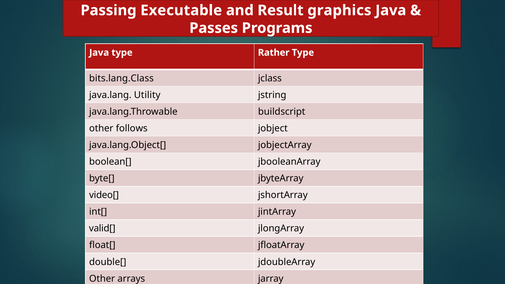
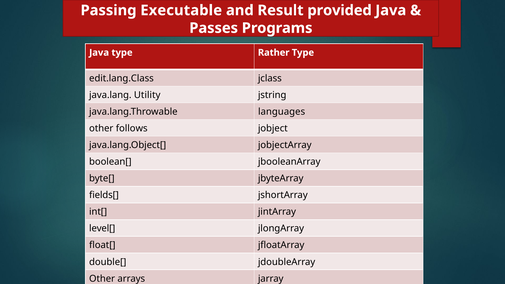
graphics: graphics -> provided (340, 10)
bits.lang.Class: bits.lang.Class -> edit.lang.Class (121, 78)
buildscript: buildscript -> languages (282, 112)
video[: video[ -> fields[ (104, 195)
valid[: valid[ -> level[ (102, 229)
